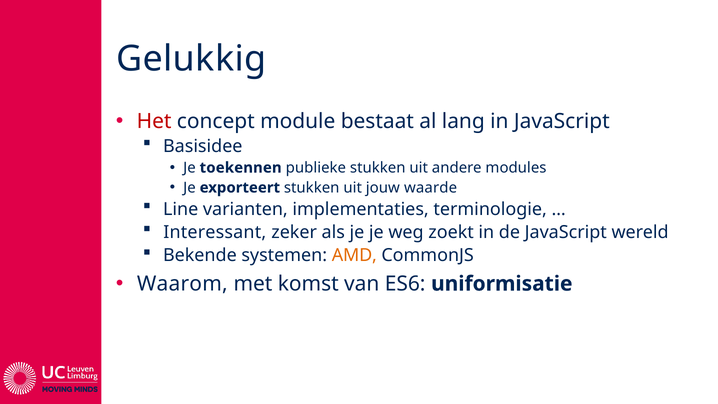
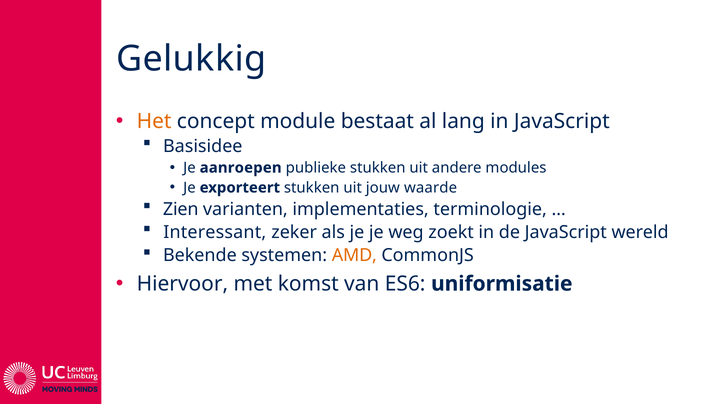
Het colour: red -> orange (154, 121)
toekennen: toekennen -> aanroepen (241, 168)
Line: Line -> Zien (181, 209)
Waarom: Waarom -> Hiervoor (182, 284)
